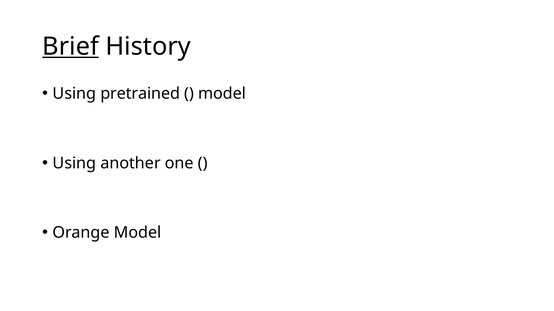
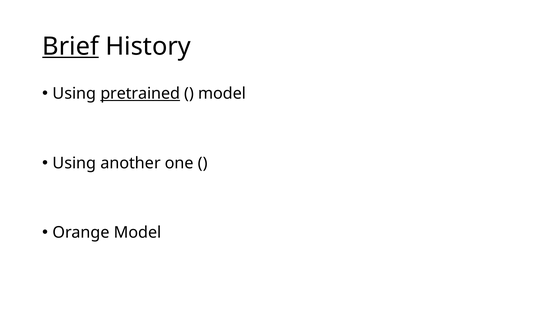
pretrained underline: none -> present (140, 94)
